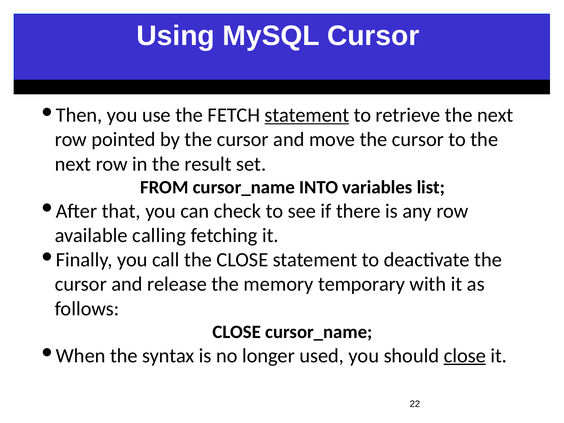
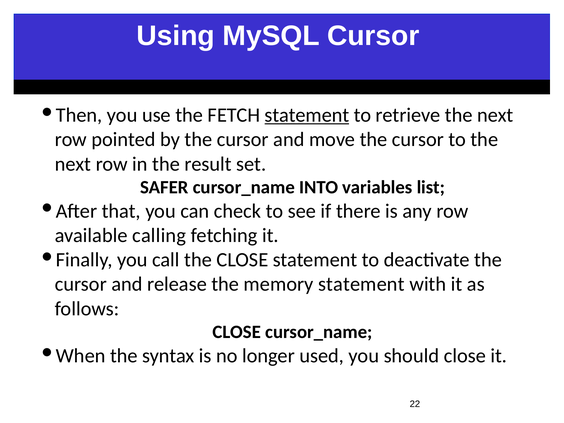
FROM: FROM -> SAFER (164, 187)
memory temporary: temporary -> statement (361, 284)
close underline: present -> none (465, 356)
